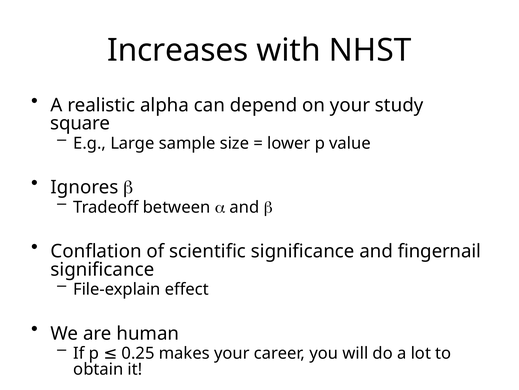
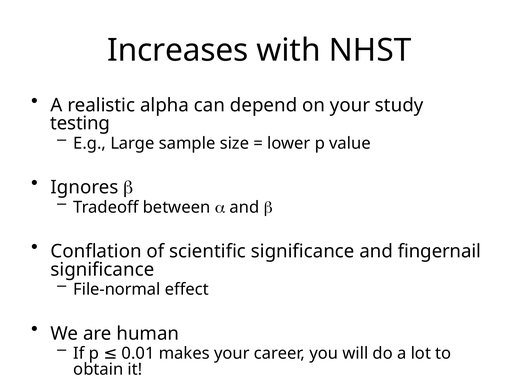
square: square -> testing (80, 123)
File-explain: File-explain -> File-normal (117, 289)
0.25: 0.25 -> 0.01 (138, 353)
